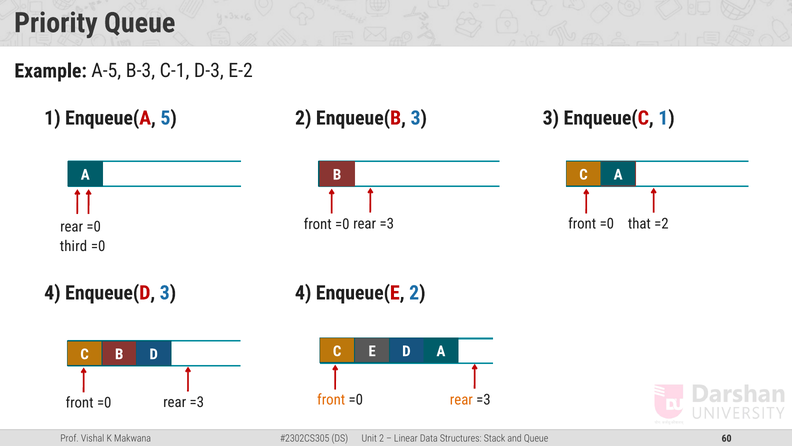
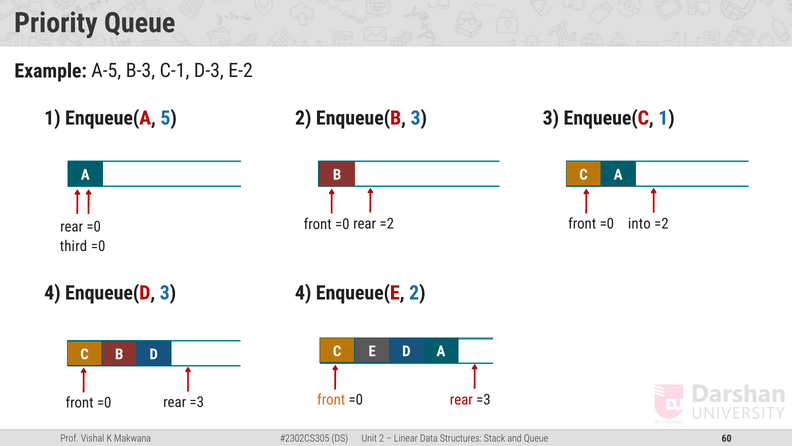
=3: =3 -> =2 (387, 224)
that: that -> into (639, 223)
rear colour: orange -> red (461, 399)
